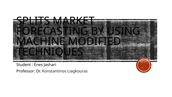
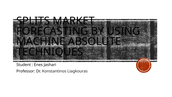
MODIFIED: MODIFIED -> ABSOLUTE (95, 41)
